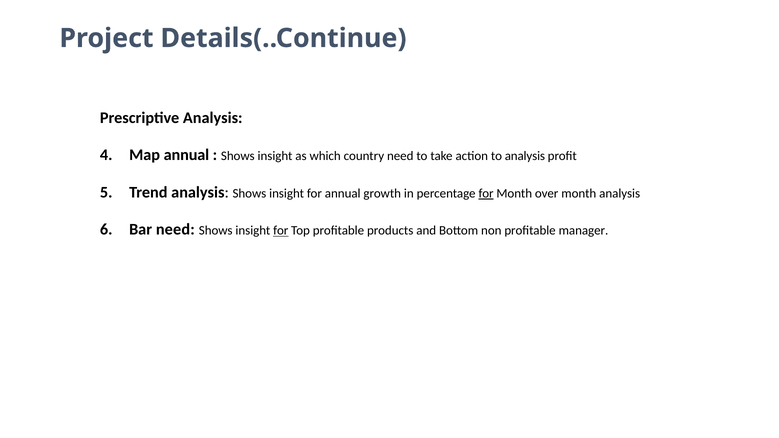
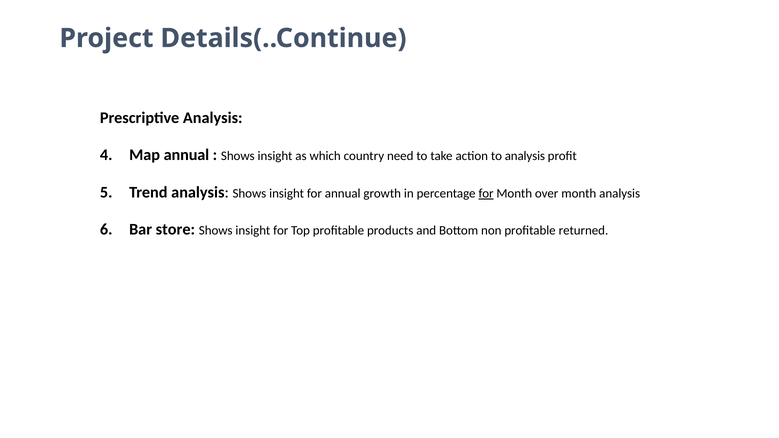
Bar need: need -> store (175, 230)
for underline: present -> none (281, 231)
manager: manager -> returned (583, 231)
